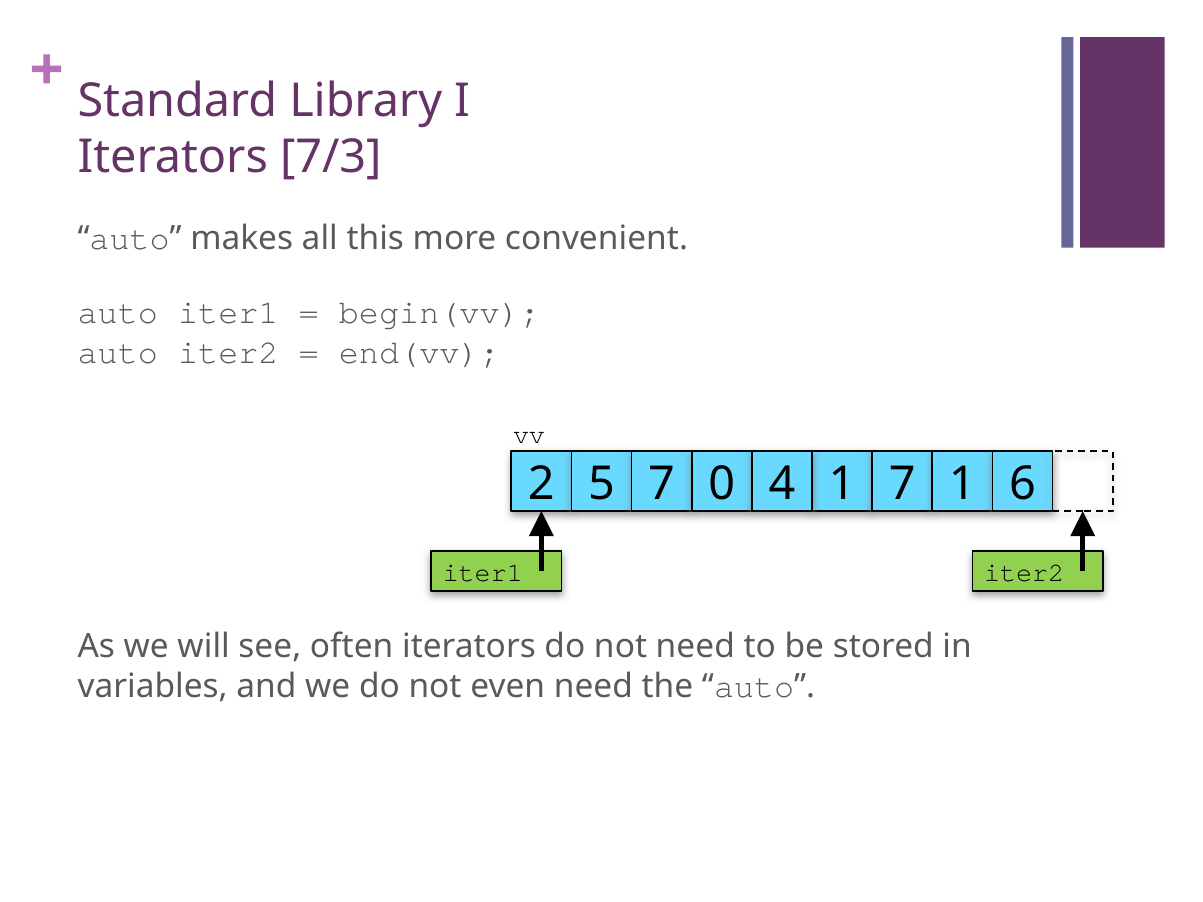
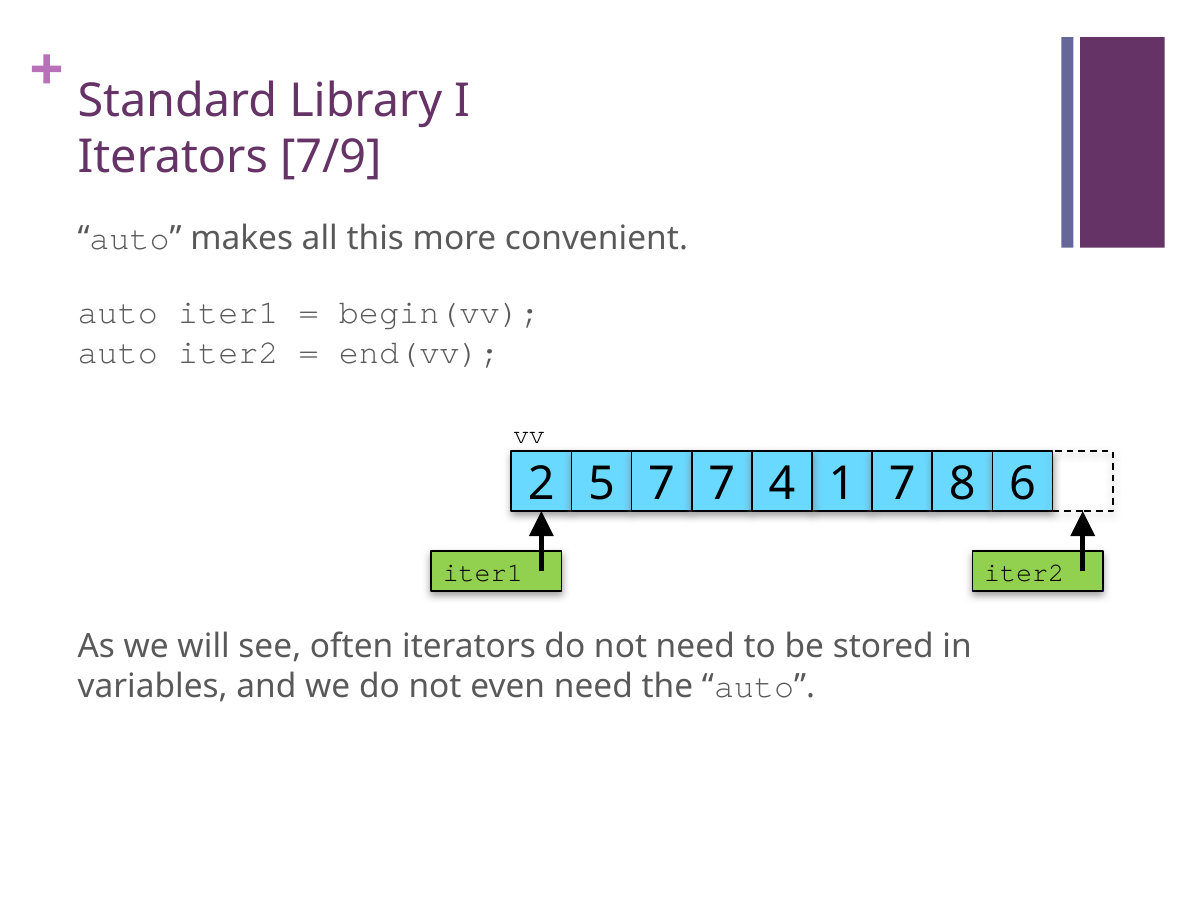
7/3: 7/3 -> 7/9 (331, 157)
7 0: 0 -> 7 (722, 484)
7 1: 1 -> 8 (962, 484)
